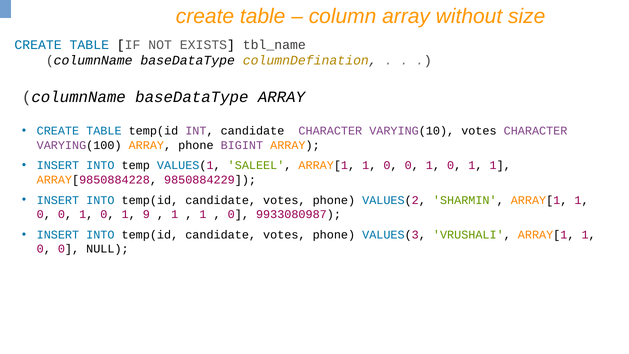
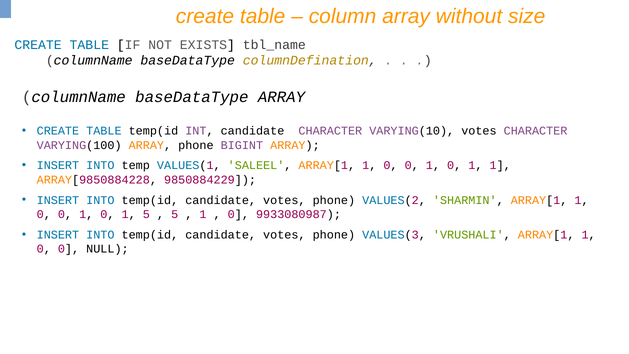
1 9: 9 -> 5 (146, 214)
1: 1 -> 5 (175, 214)
